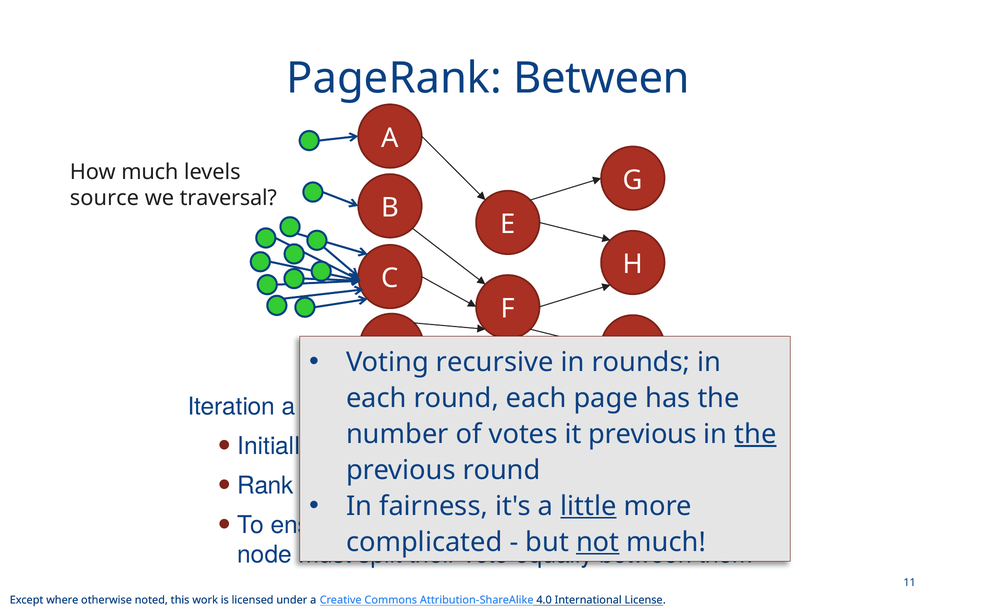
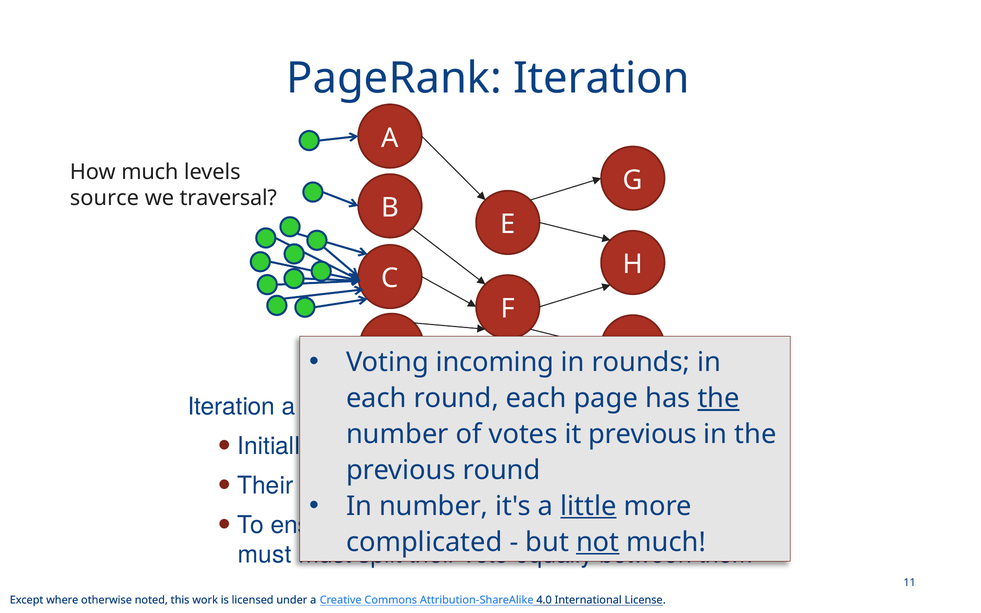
PageRank Between: Between -> Iteration (601, 79)
recursive: recursive -> incoming (495, 362)
the underline: none -> present (719, 398)
the underline: present -> none (755, 434)
Rank: Rank -> Their (265, 486)
In fairness: fairness -> number (434, 506)
node: node -> must (264, 555)
